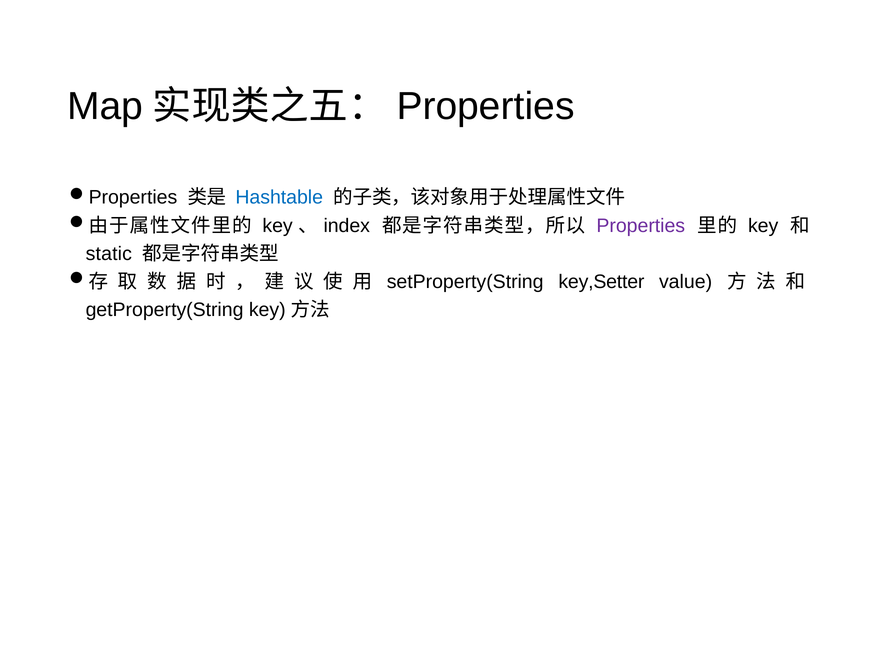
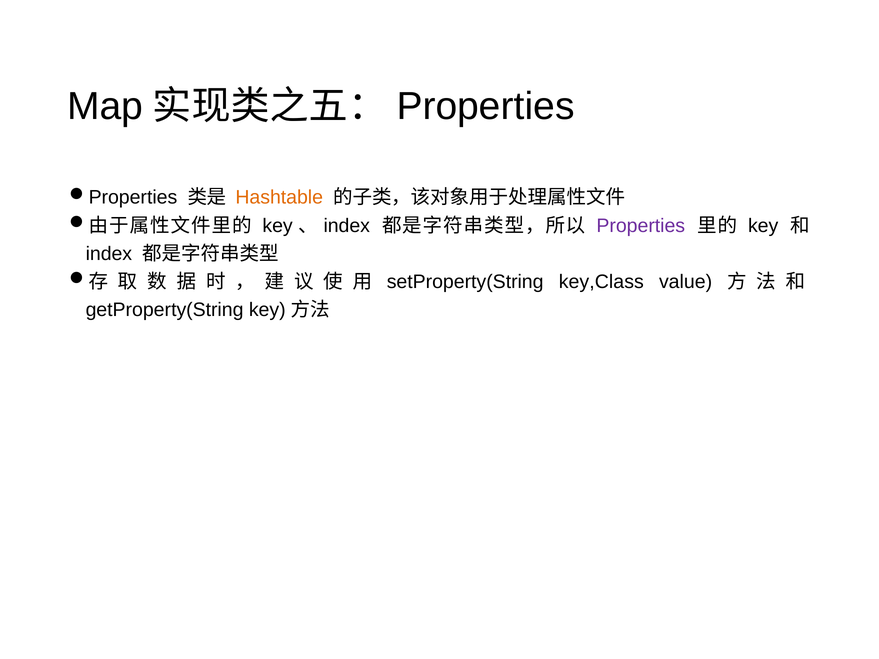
Hashtable colour: blue -> orange (279, 198)
static: static -> index (109, 254)
key,Setter: key,Setter -> key,Class (601, 282)
